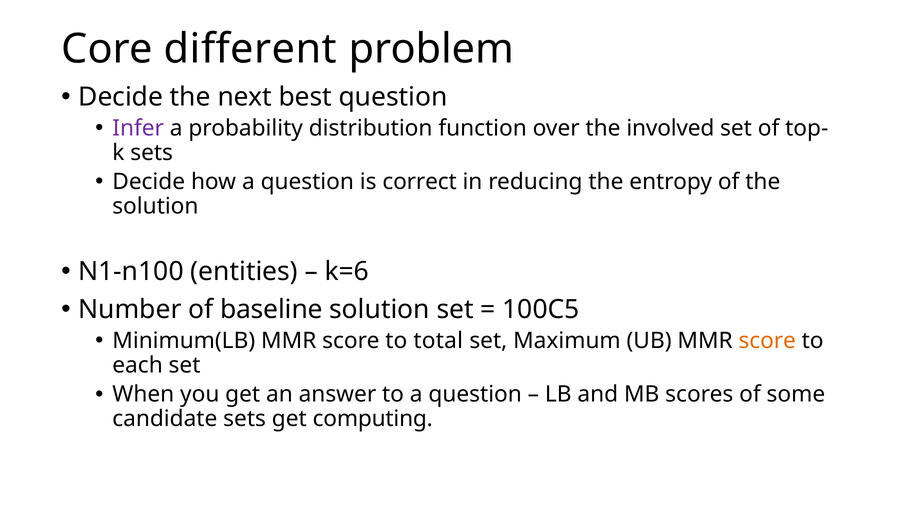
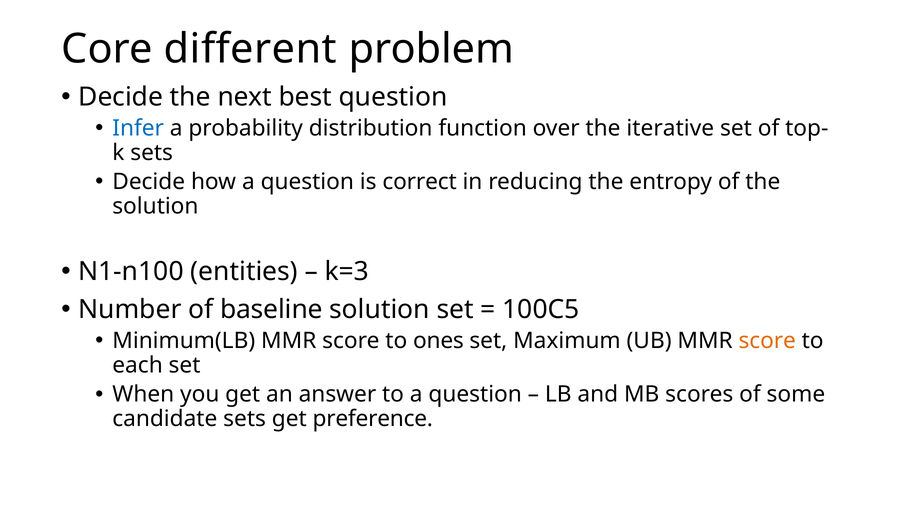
Infer colour: purple -> blue (138, 128)
involved: involved -> iterative (670, 128)
k=6: k=6 -> k=3 (347, 272)
total: total -> ones (438, 341)
computing: computing -> preference (373, 419)
